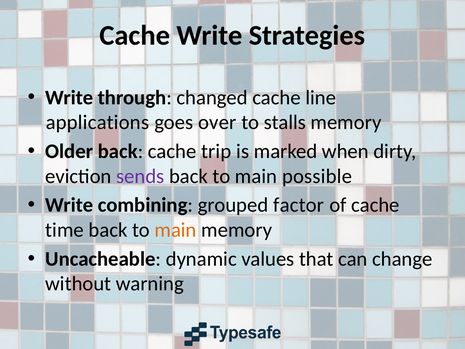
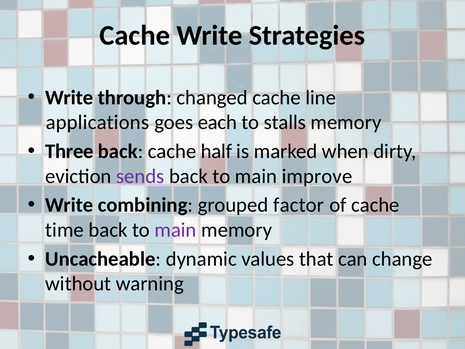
over: over -> each (217, 122)
Older: Older -> Three (69, 151)
trip: trip -> half (216, 151)
possible: possible -> improve (317, 176)
main colour: orange -> purple (176, 230)
